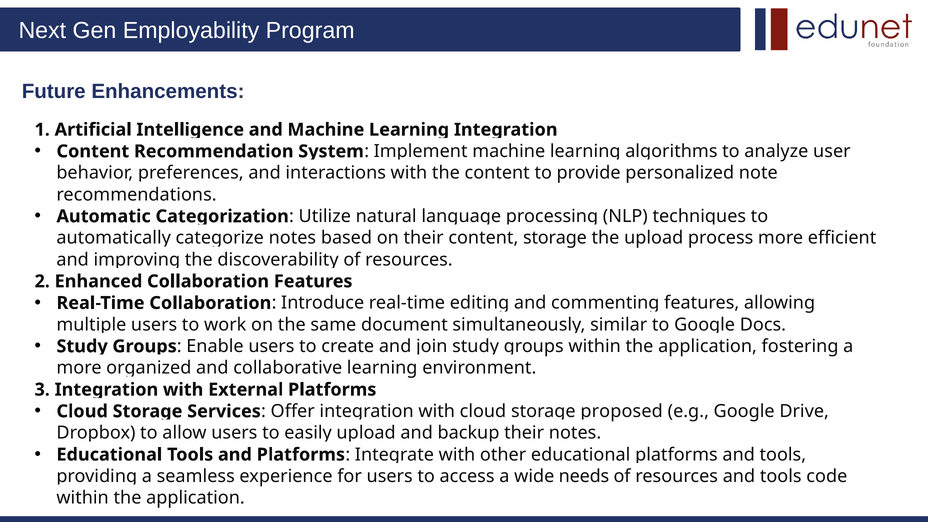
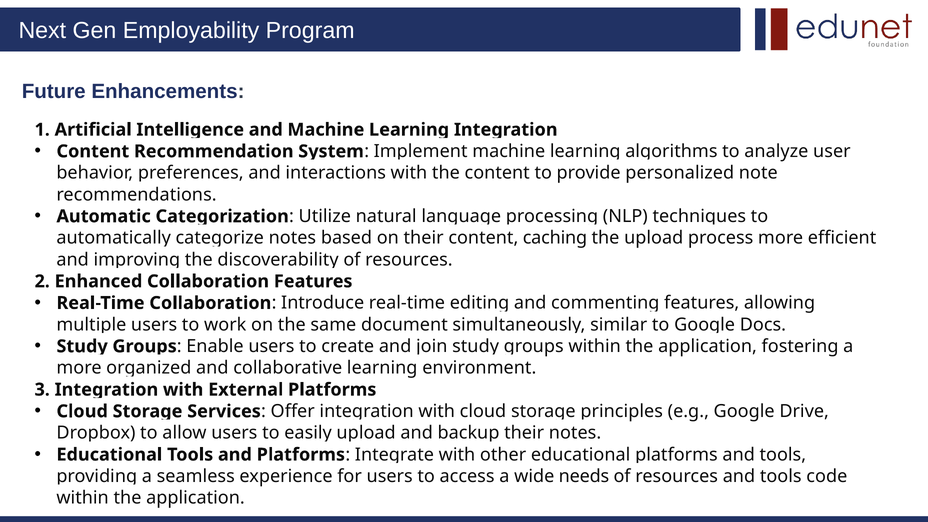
content storage: storage -> caching (555, 238)
proposed: proposed -> principles (622, 411)
